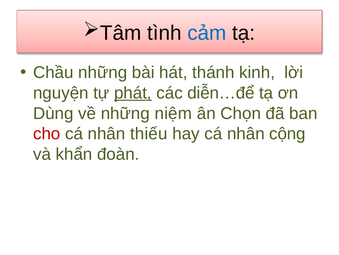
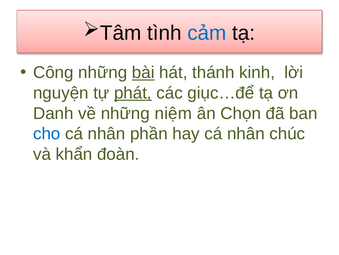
Chầu: Chầu -> Công (53, 72)
bài underline: none -> present (143, 72)
diễn…để: diễn…để -> giục…để (221, 93)
Dùng: Dùng -> Danh (53, 113)
cho colour: red -> blue (47, 133)
thiếu: thiếu -> phần (149, 133)
cộng: cộng -> chúc (287, 133)
